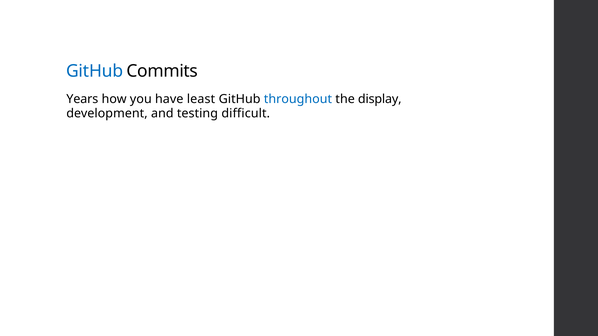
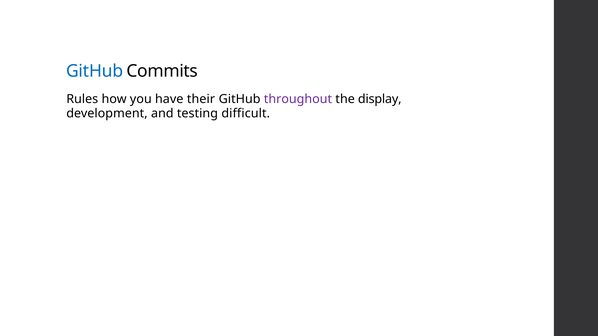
Years: Years -> Rules (82, 99)
least: least -> their (201, 99)
throughout colour: blue -> purple (298, 99)
